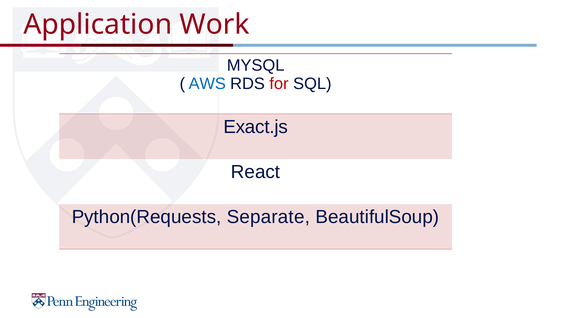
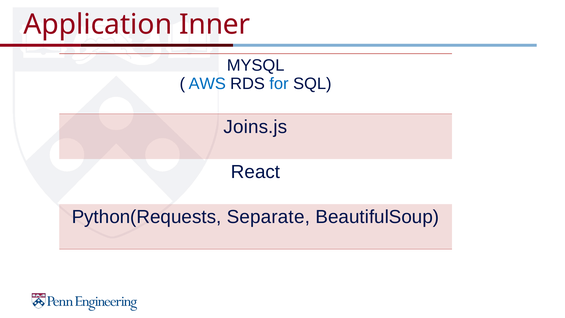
Work: Work -> Inner (215, 24)
for colour: red -> blue (279, 84)
Exact.js: Exact.js -> Joins.js (256, 127)
